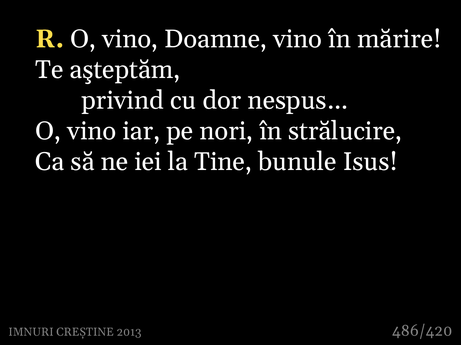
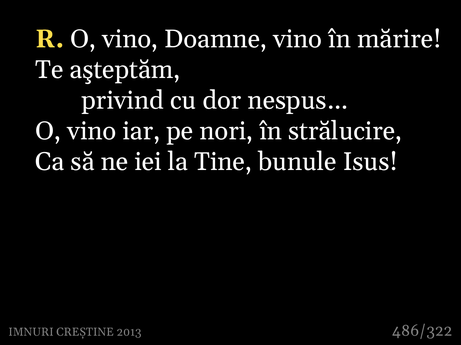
486/420: 486/420 -> 486/322 (422, 331)
